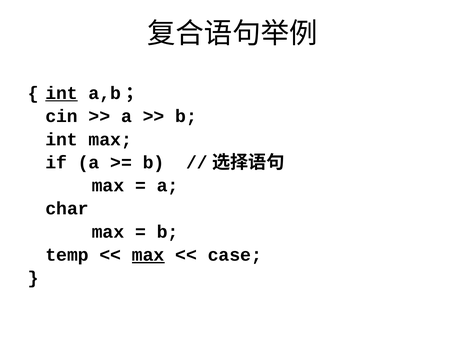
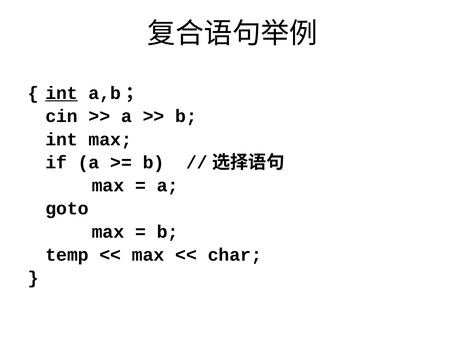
char: char -> goto (67, 209)
max underline: present -> none (148, 255)
case: case -> char (235, 255)
